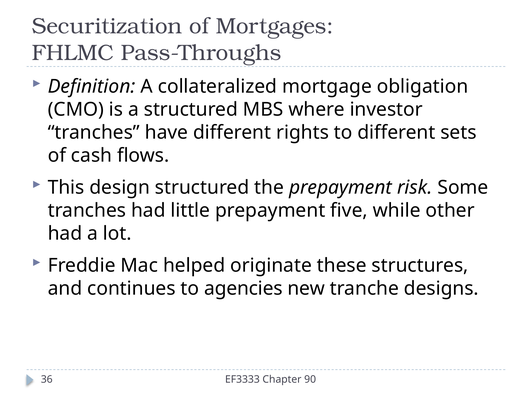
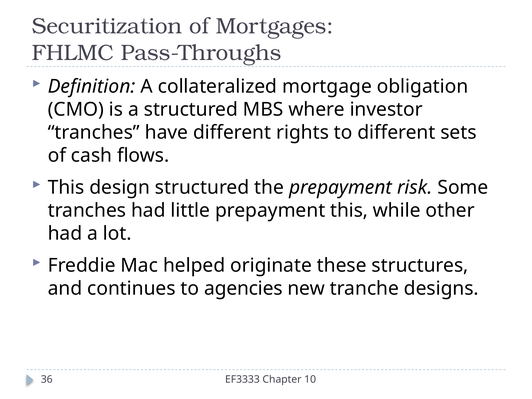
prepayment five: five -> this (349, 210)
90: 90 -> 10 (310, 379)
